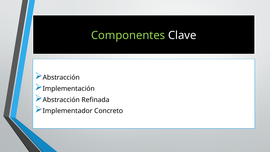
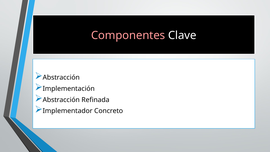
Componentes colour: light green -> pink (128, 35)
